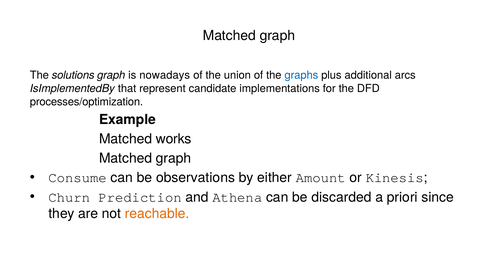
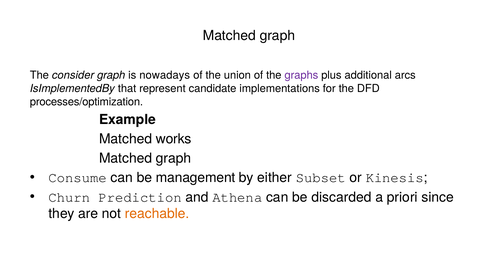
solutions: solutions -> consider (73, 75)
graphs colour: blue -> purple (301, 75)
observations: observations -> management (196, 178)
Amount: Amount -> Subset (321, 178)
